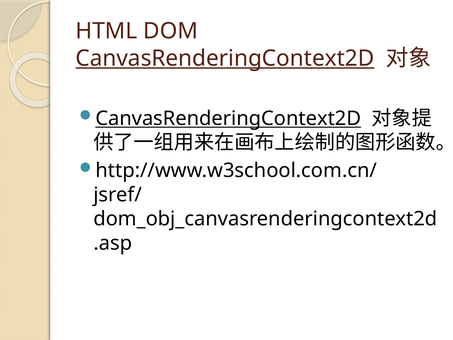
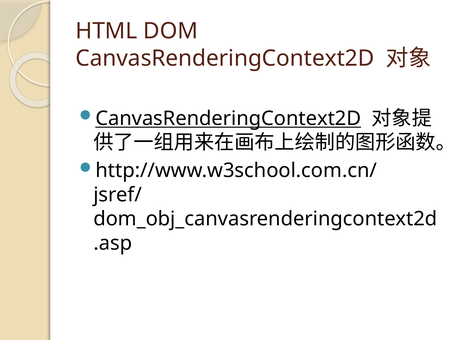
CanvasRenderingContext2D underline: present -> none (225, 58)
